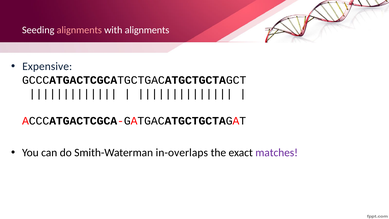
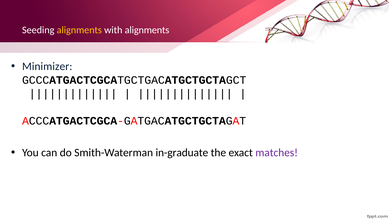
alignments colour: pink -> yellow (79, 30)
Expensive: Expensive -> Minimizer (47, 66)
in-overlaps: in-overlaps -> in-graduate (182, 153)
